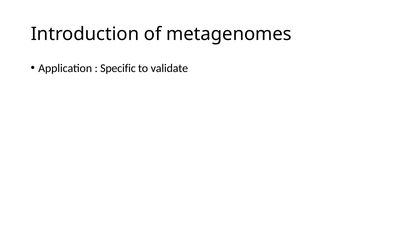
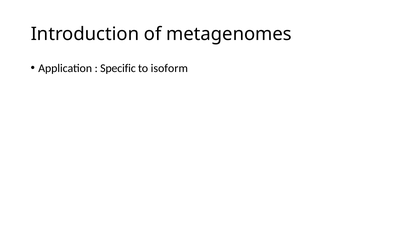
validate: validate -> isoform (169, 68)
